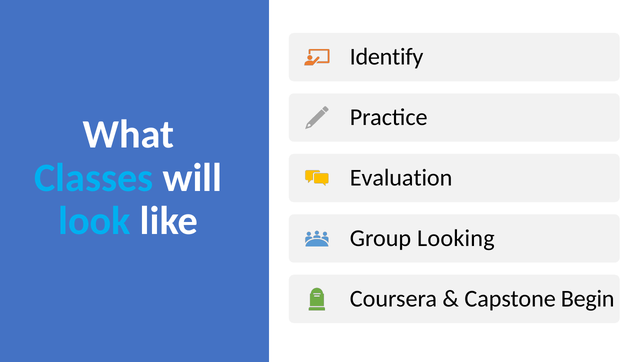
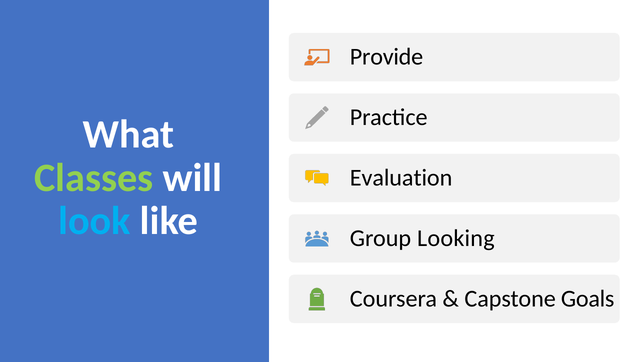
Identify: Identify -> Provide (387, 57)
Classes colour: light blue -> light green (94, 178)
Begin: Begin -> Goals (588, 299)
